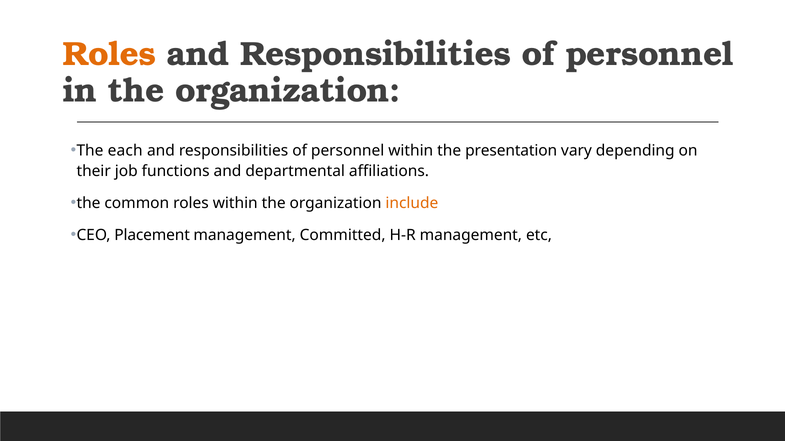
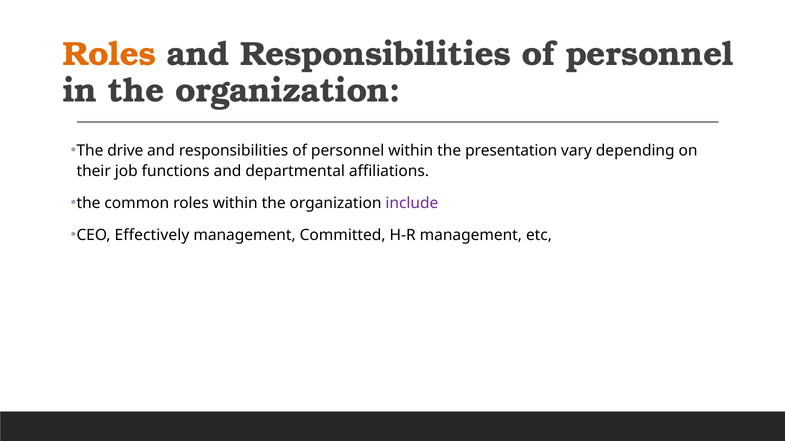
each: each -> drive (125, 151)
include colour: orange -> purple (412, 203)
Placement: Placement -> Effectively (152, 235)
